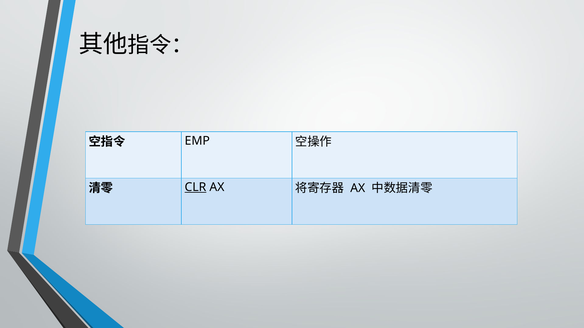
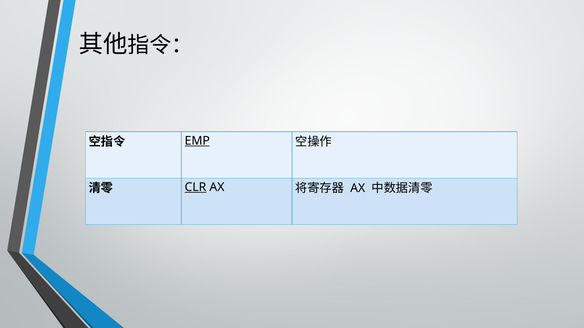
EMP underline: none -> present (197, 141)
